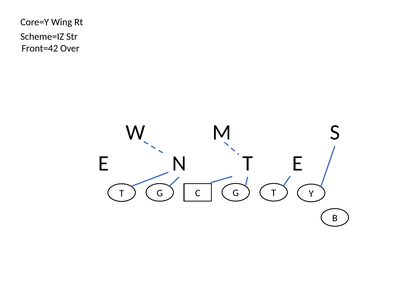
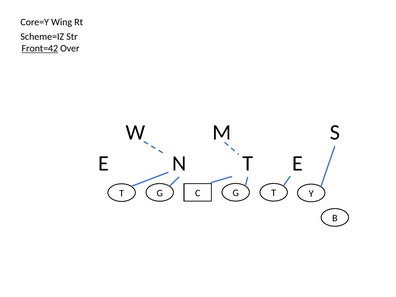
Front=42 underline: none -> present (40, 48)
